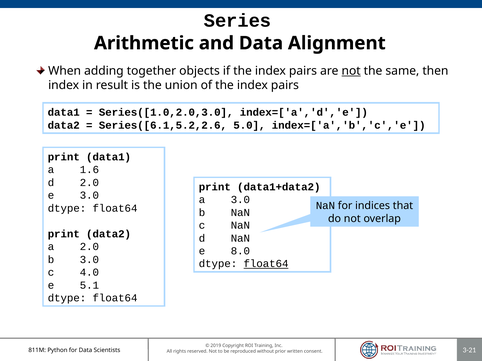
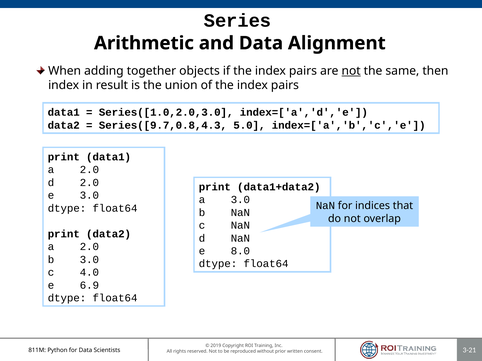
Series([6.1,5.2,2.6: Series([6.1,5.2,2.6 -> Series([9.7,0.8,4.3 (163, 125)
1.6: 1.6 -> 2.0 (89, 170)
float64 underline: present -> none (266, 264)
5.1: 5.1 -> 6.9 (89, 286)
